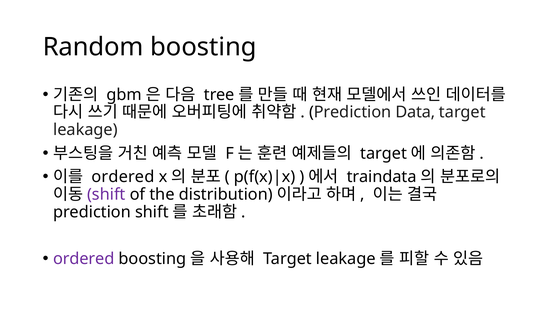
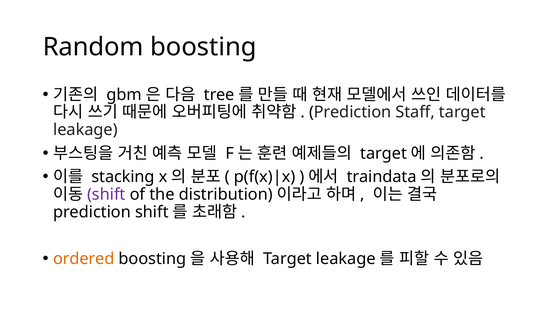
Data: Data -> Staff (415, 112)
ordered: ordered -> stacking (123, 177)
ordered colour: purple -> orange (84, 259)
